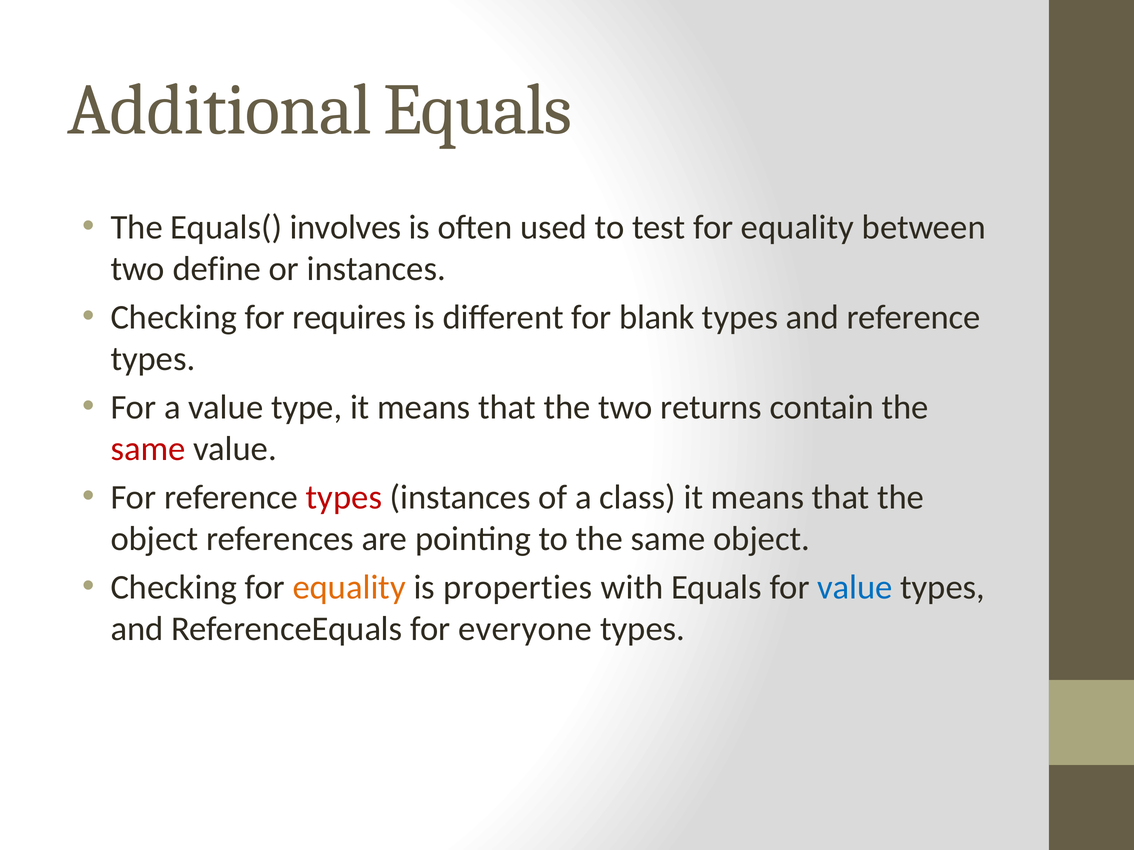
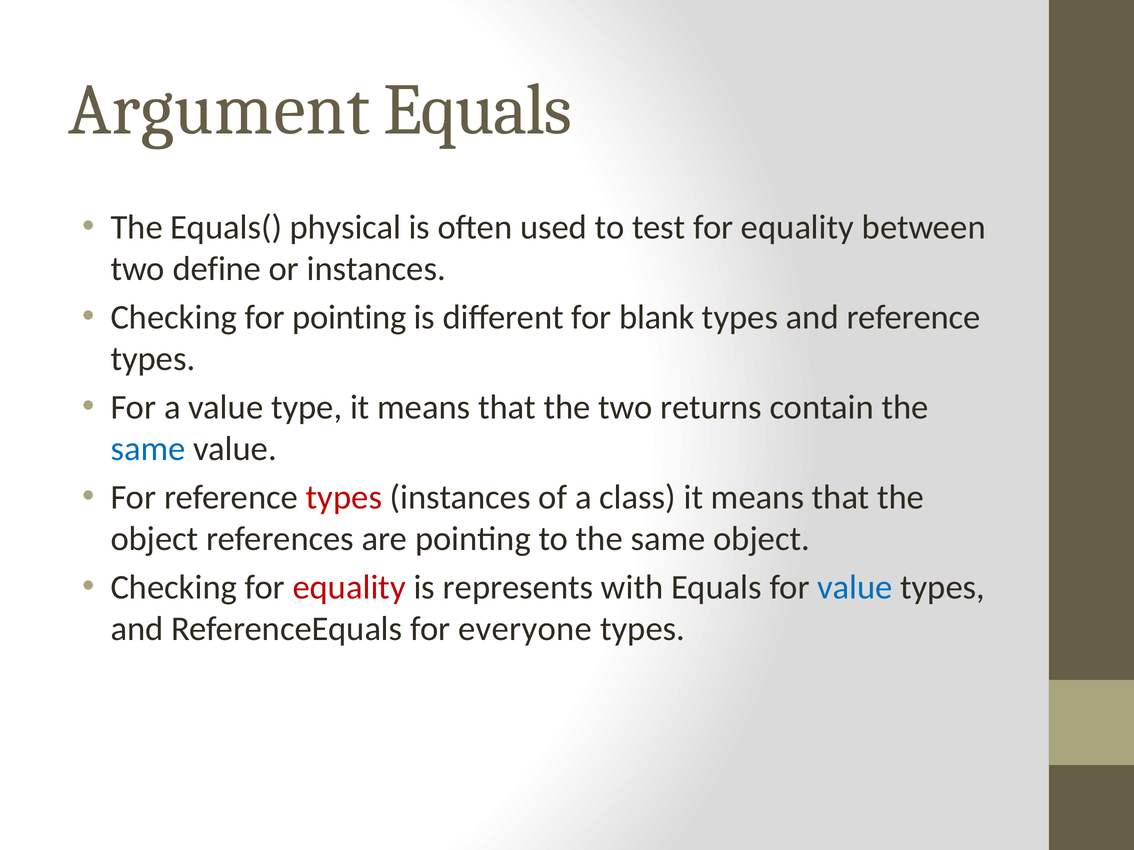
Additional: Additional -> Argument (219, 110)
involves: involves -> physical (345, 227)
for requires: requires -> pointing (349, 317)
same colour: red -> blue (148, 449)
equality colour: orange -> red (349, 588)
properties: properties -> represents (518, 588)
